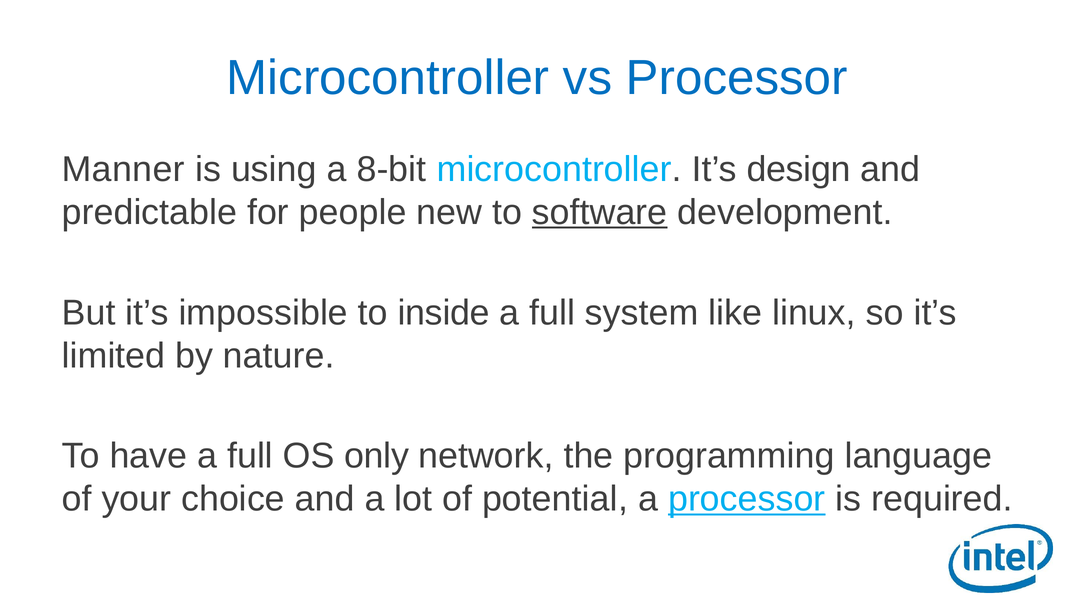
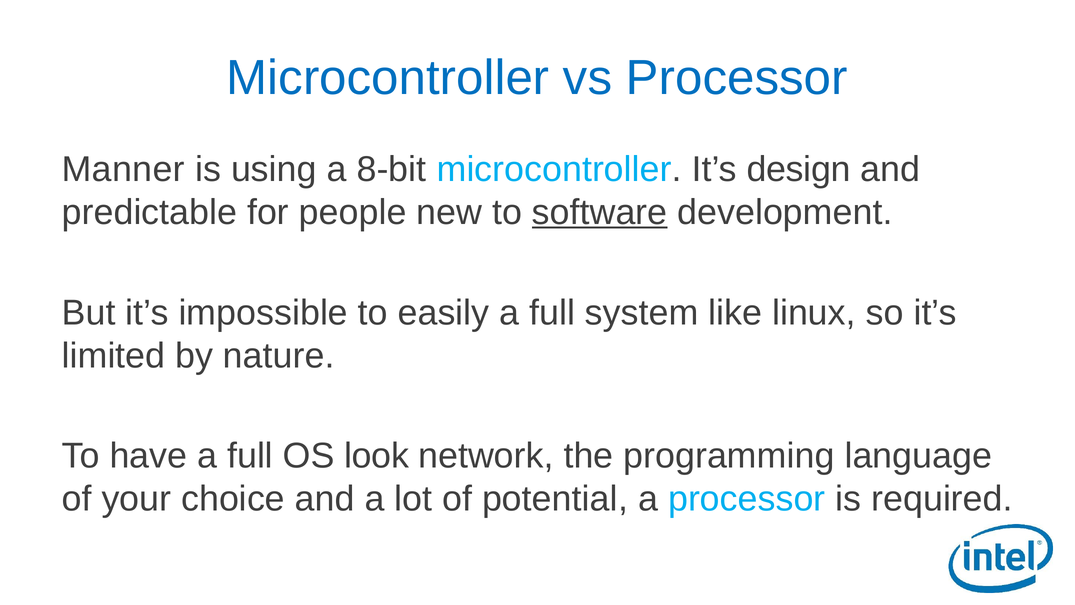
inside: inside -> easily (444, 313)
only: only -> look (377, 456)
processor underline: present -> none (747, 499)
